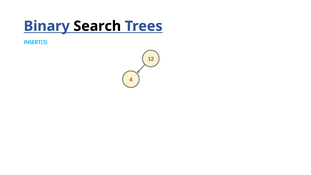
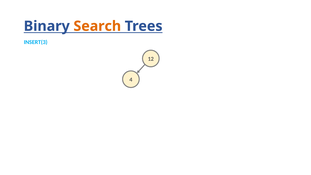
Search colour: black -> orange (97, 26)
